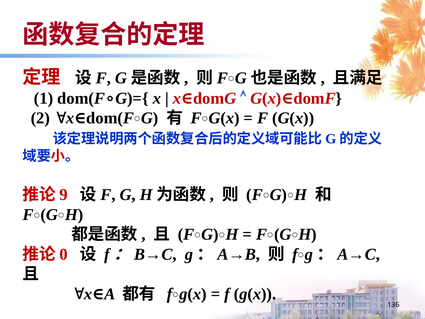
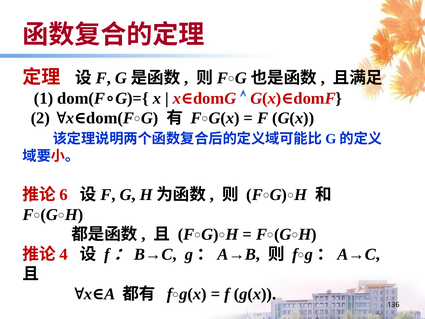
9: 9 -> 6 (64, 195)
0: 0 -> 4 (64, 254)
